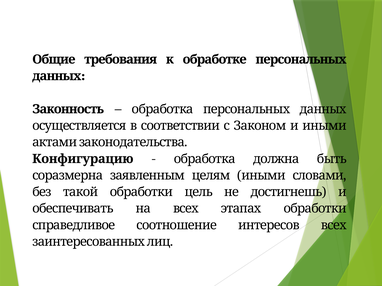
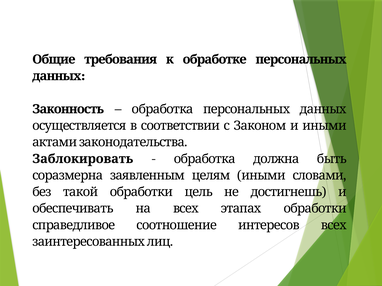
Конфигурацию: Конфигурацию -> Заблокировать (83, 159)
